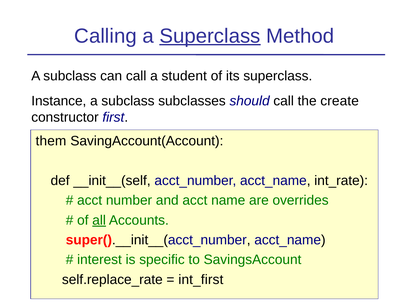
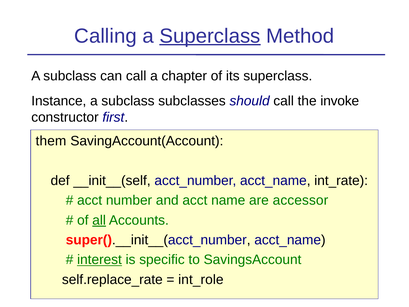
student: student -> chapter (184, 76)
create: create -> invoke (340, 101)
overrides: overrides -> accessor (300, 200)
interest underline: none -> present (99, 260)
int_first: int_first -> int_role (201, 279)
